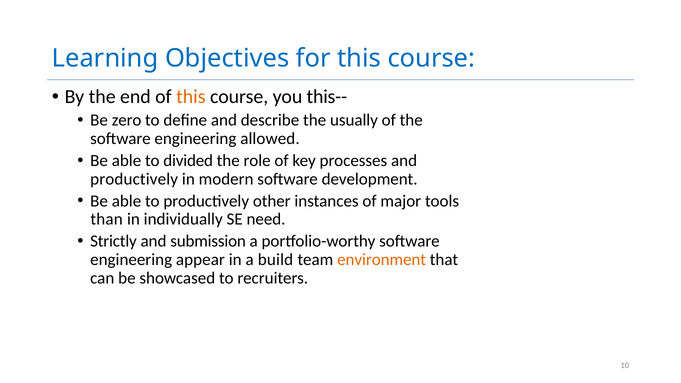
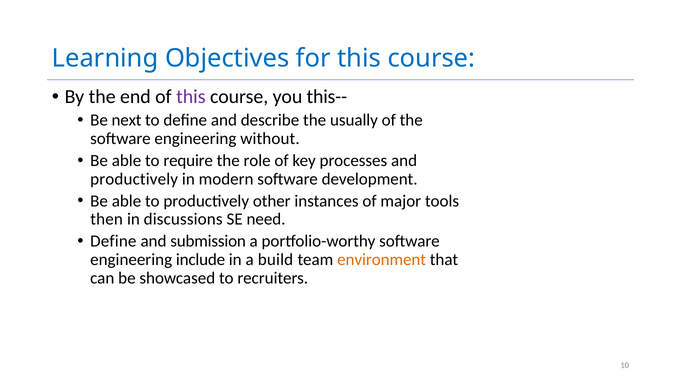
this colour: orange -> purple (191, 97)
zero: zero -> next (127, 120)
allowed: allowed -> without (270, 139)
divided: divided -> require (188, 161)
than: than -> then (107, 219)
individually: individually -> discussions (183, 219)
Strictly: Strictly -> Define (113, 241)
appear: appear -> include (201, 260)
